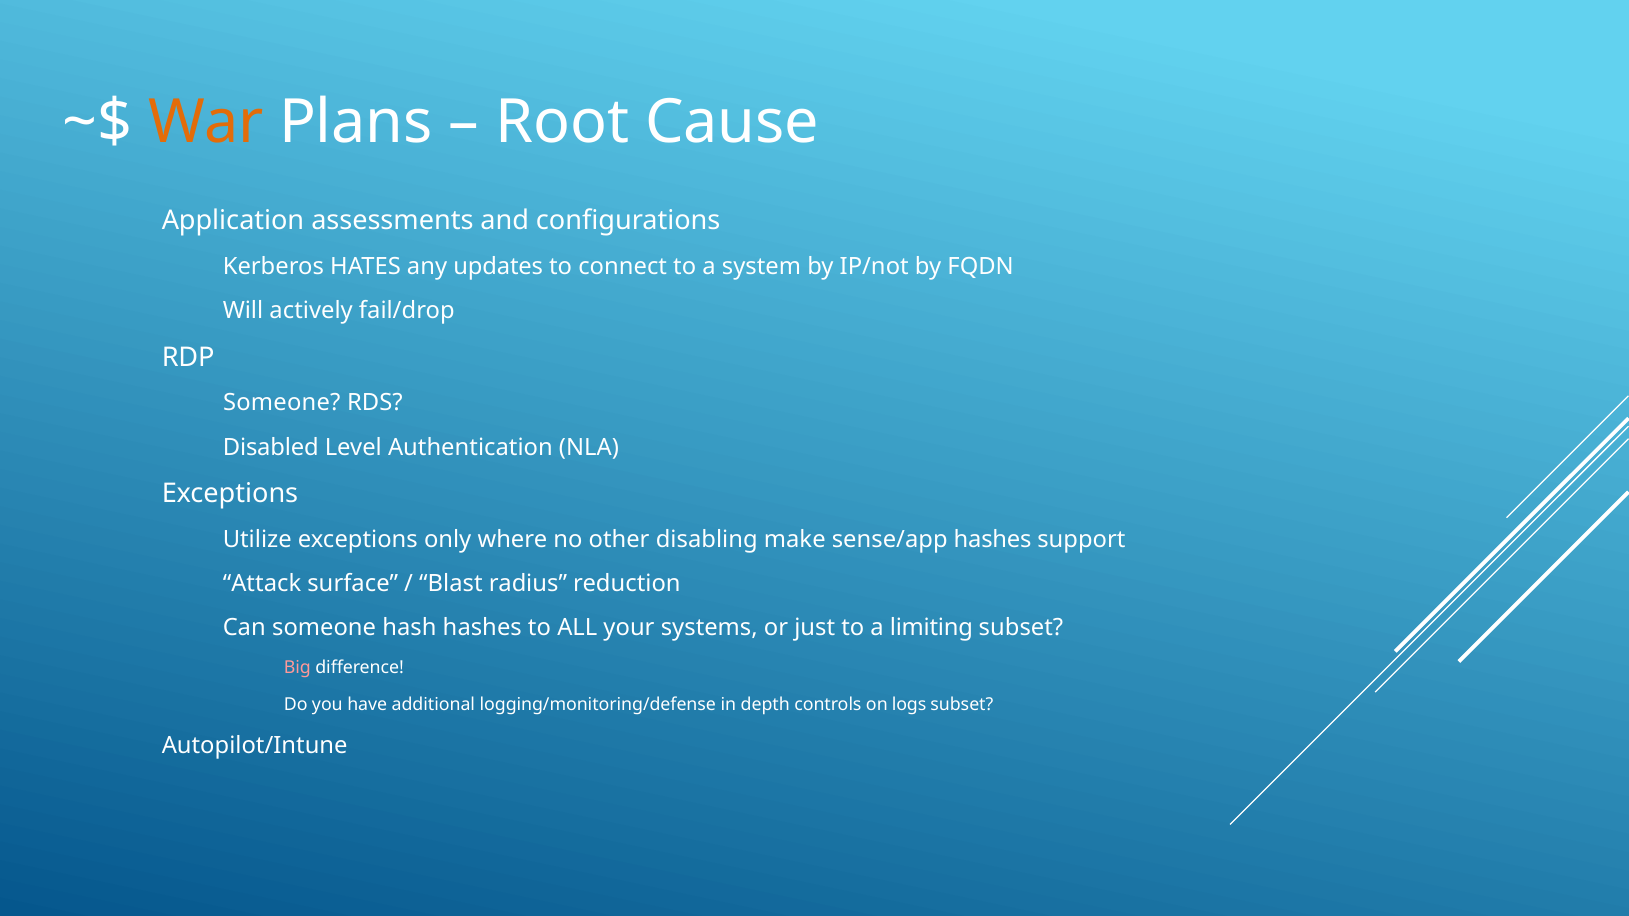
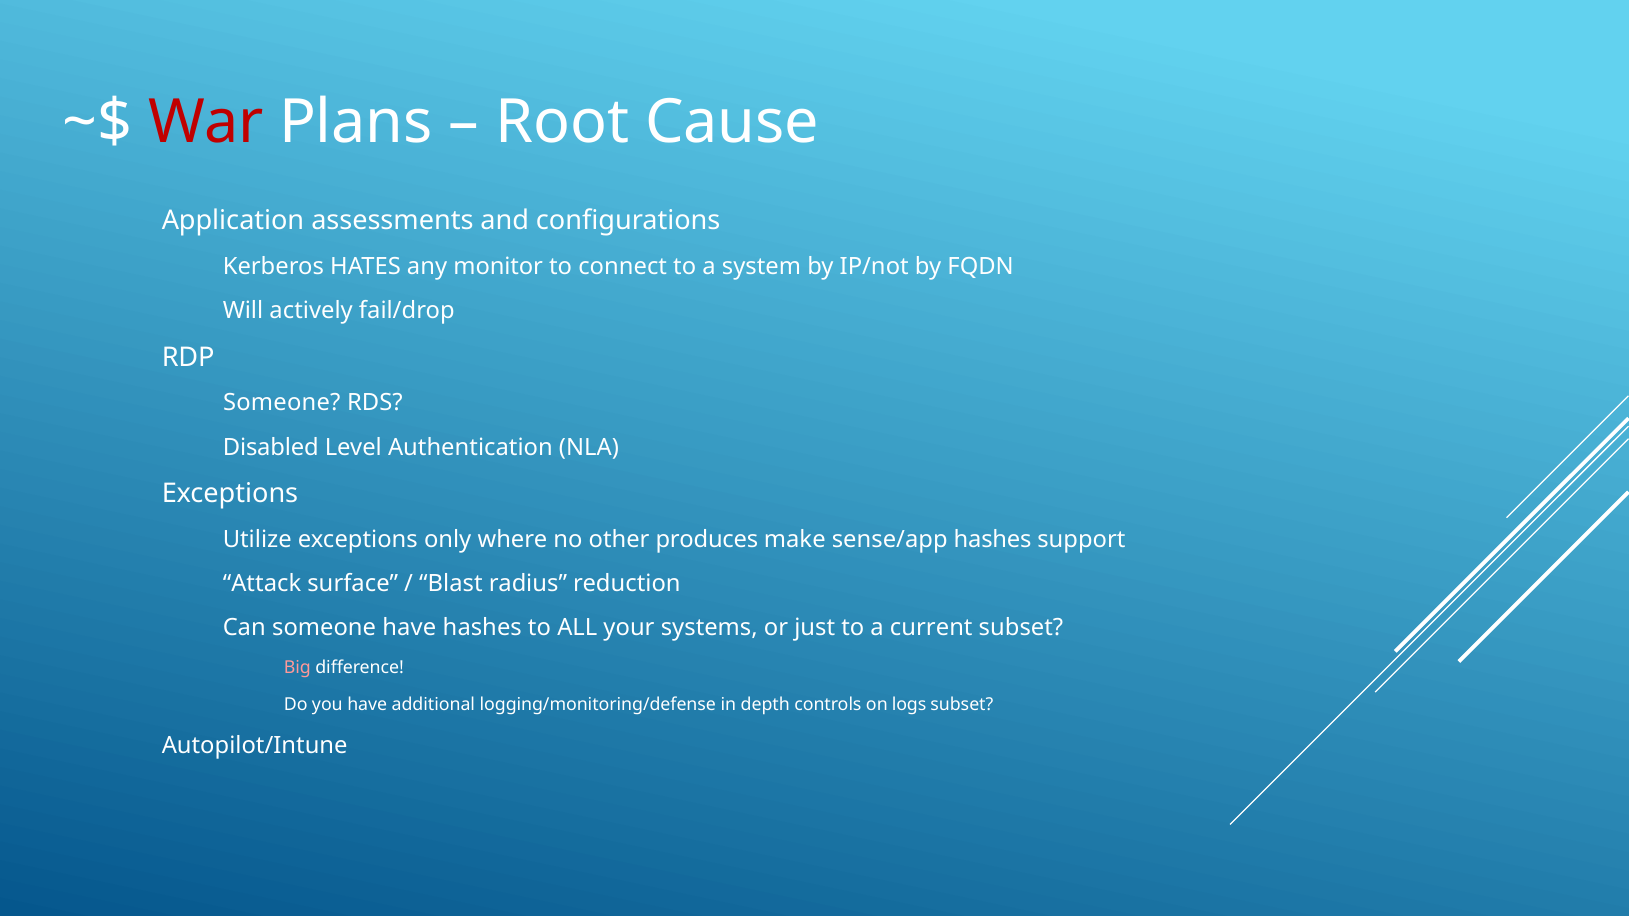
War colour: orange -> red (206, 122)
updates: updates -> monitor (498, 267)
disabling: disabling -> produces (707, 540)
someone hash: hash -> have (409, 628)
limiting: limiting -> current (931, 628)
